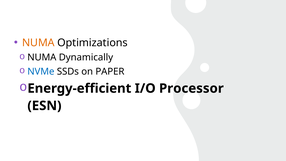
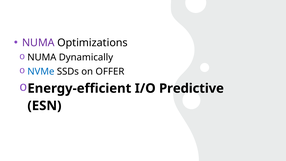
NUMA colour: orange -> purple (38, 43)
PAPER: PAPER -> OFFER (110, 71)
Processor: Processor -> Predictive (191, 88)
